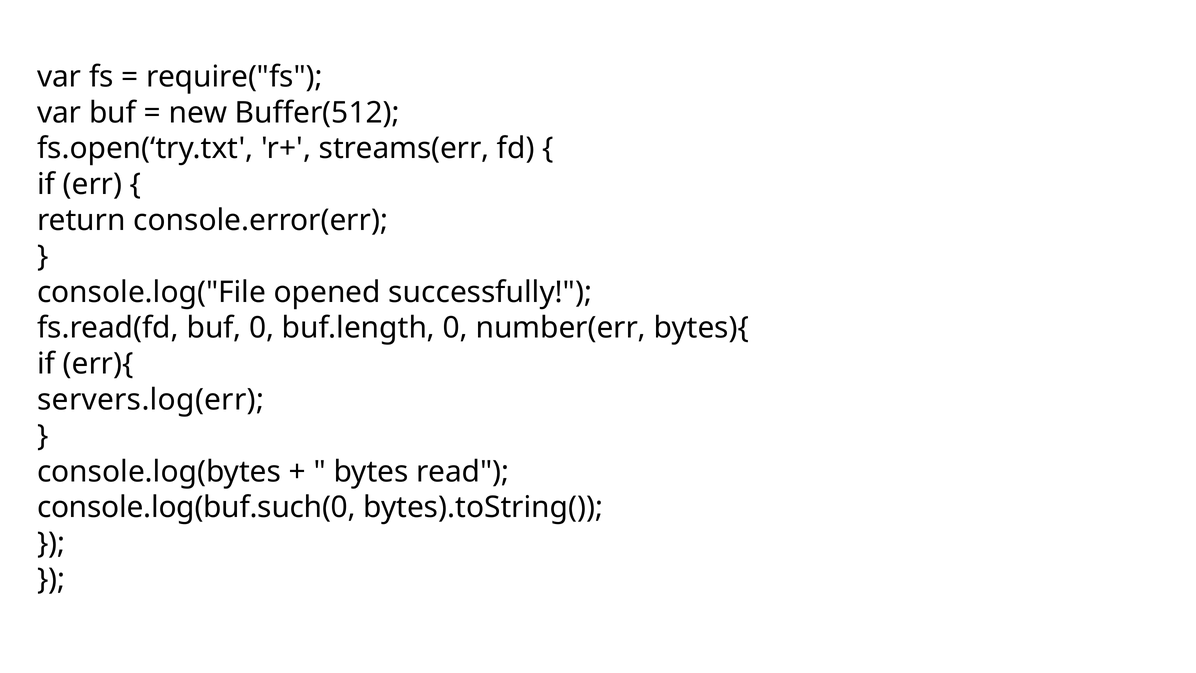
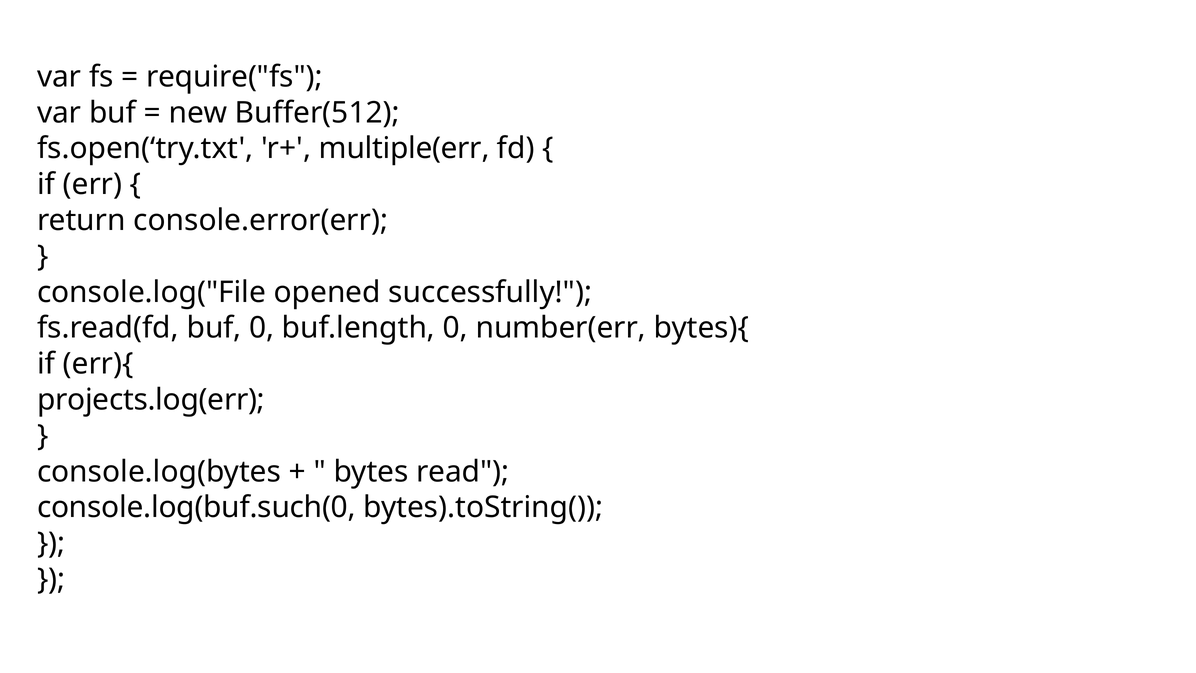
streams(err: streams(err -> multiple(err (404, 149)
servers.log(err: servers.log(err -> projects.log(err (151, 400)
